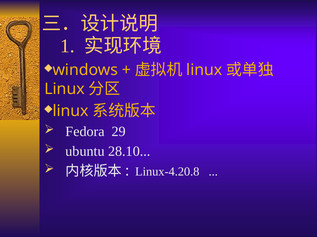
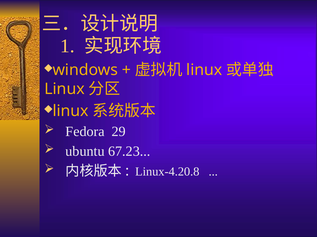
28.10: 28.10 -> 67.23 (129, 152)
